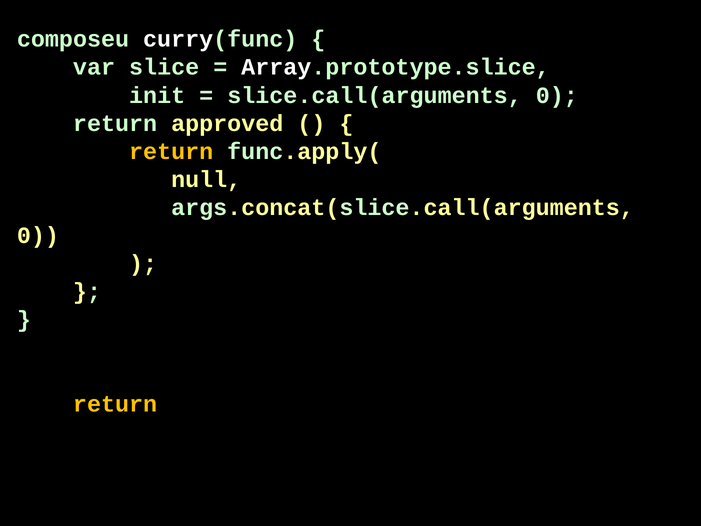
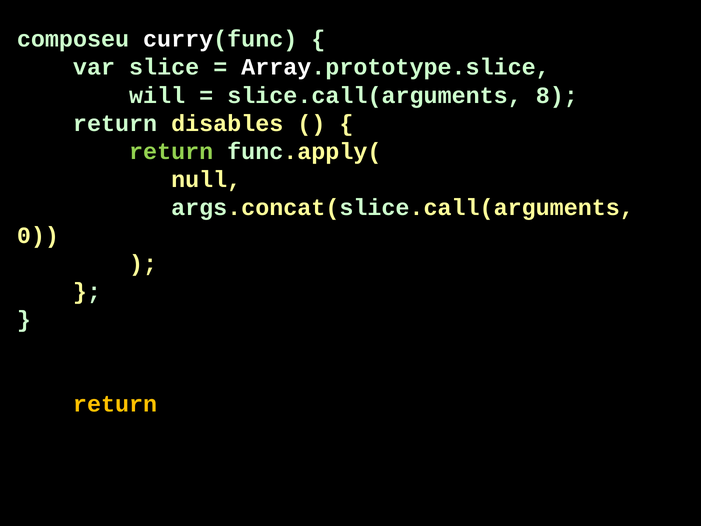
init: init -> will (157, 95)
slice.call(arguments 0: 0 -> 8 (557, 95)
approved: approved -> disables (227, 123)
return colour: yellow -> light green (171, 151)
